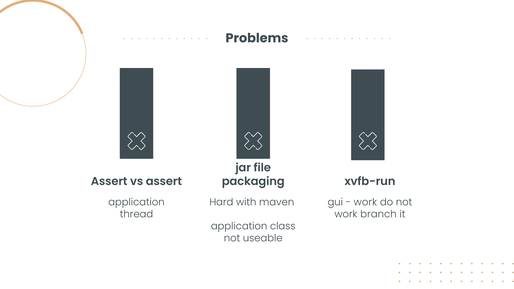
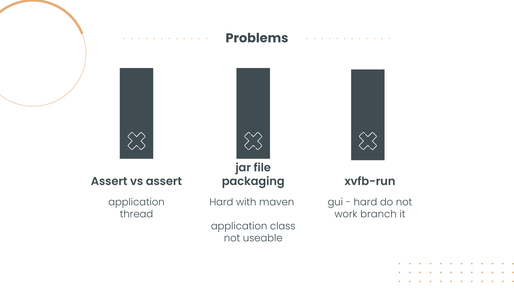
work: work -> hard (365, 202)
